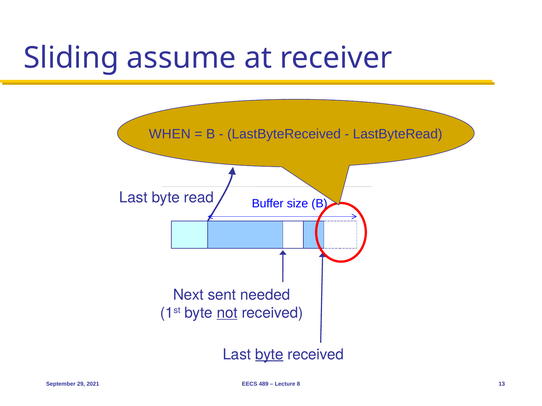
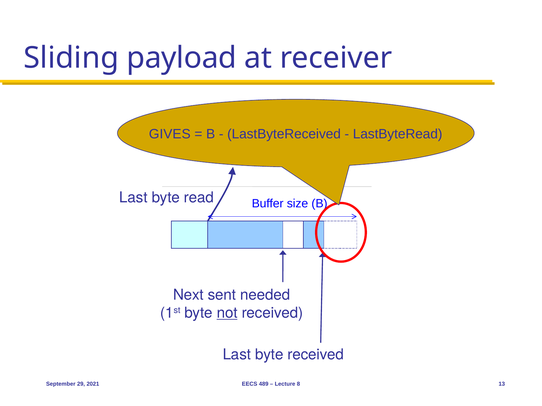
assume: assume -> payload (182, 58)
WHEN: WHEN -> GIVES (170, 134)
byte underline: present -> none (269, 355)
